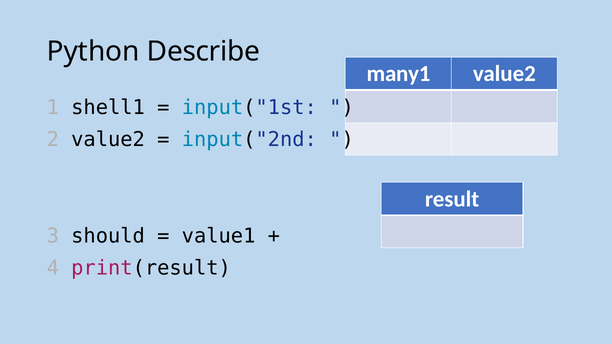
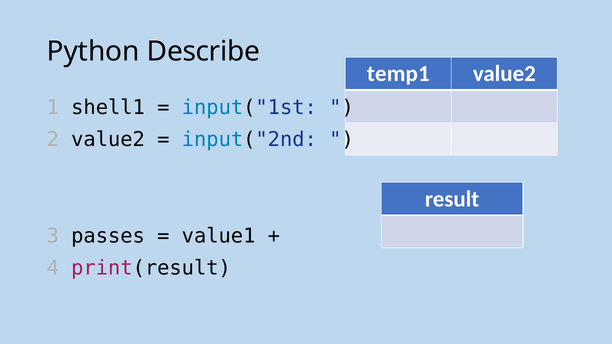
many1: many1 -> temp1 (398, 74)
should: should -> passes (108, 236)
